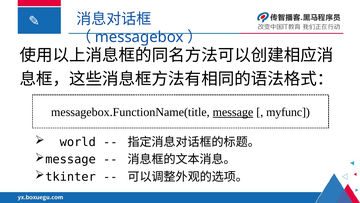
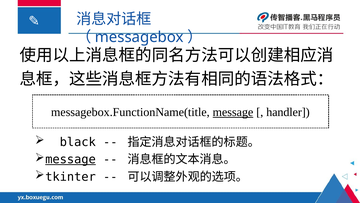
myfunc: myfunc -> handler (288, 112)
world: world -> black (78, 142)
message underline: none -> present (71, 159)
